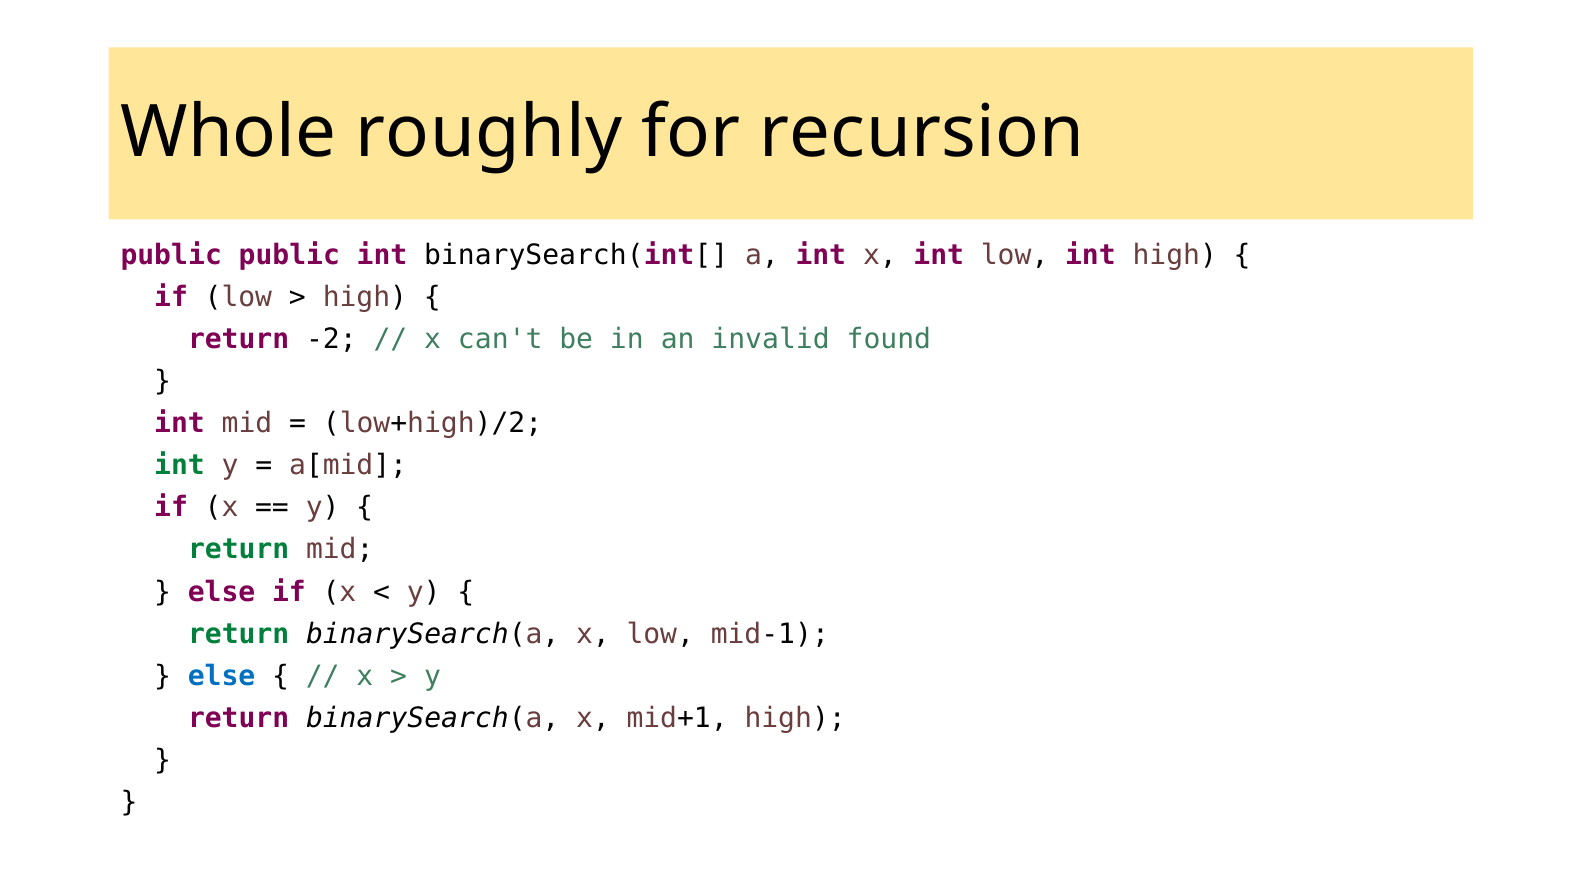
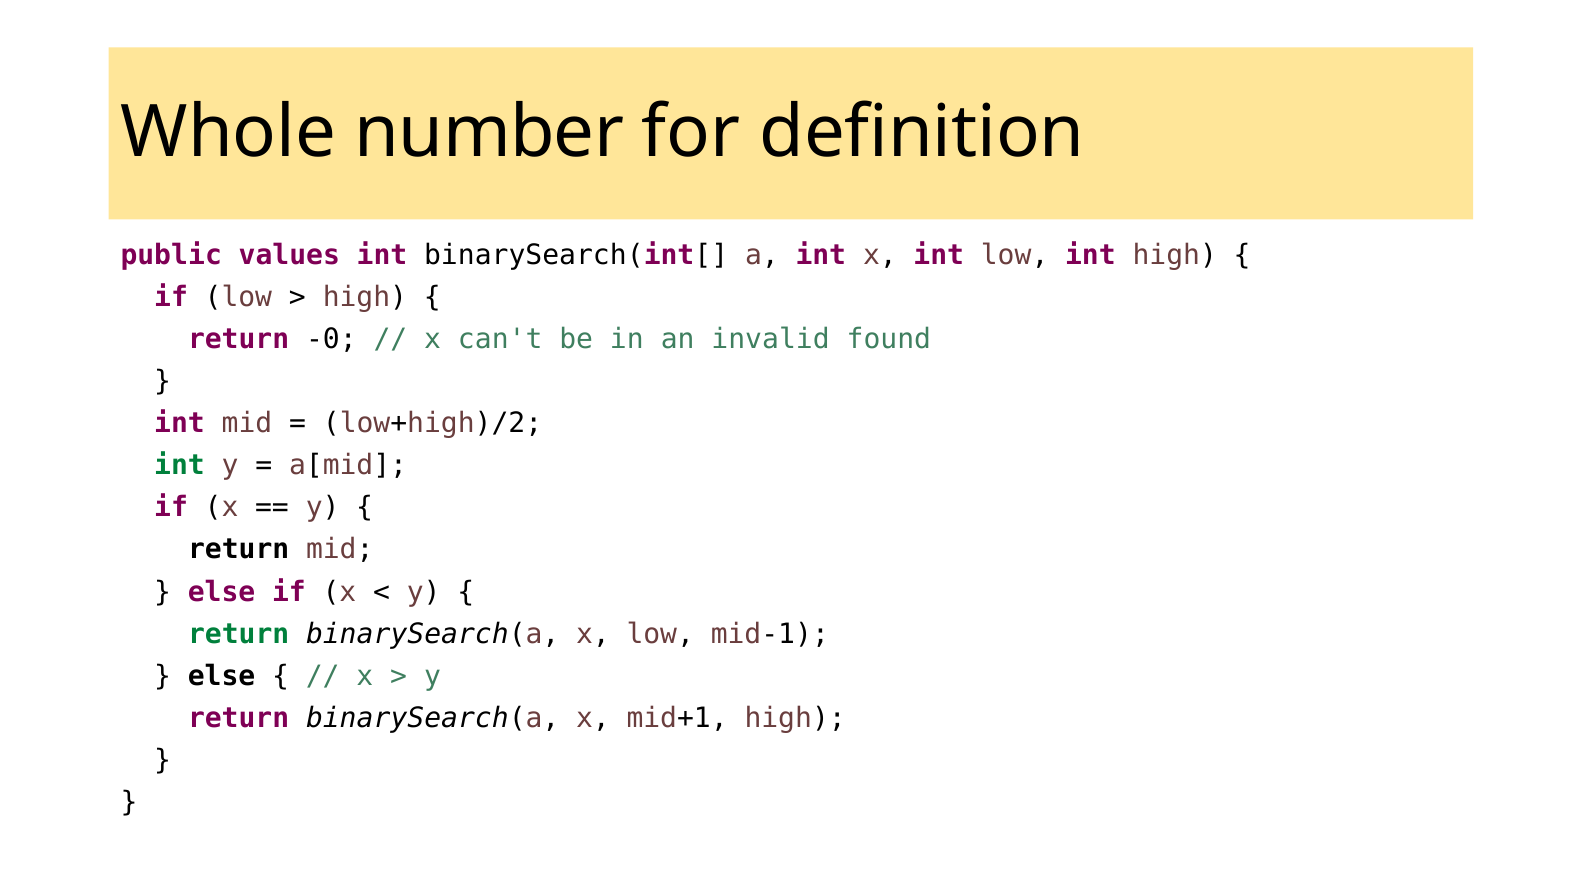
roughly: roughly -> number (489, 133)
recursion: recursion -> definition (922, 133)
public public: public -> values (289, 255)
-2: -2 -> -0 (331, 339)
return colour: green -> black (239, 550)
else colour: blue -> black (222, 676)
